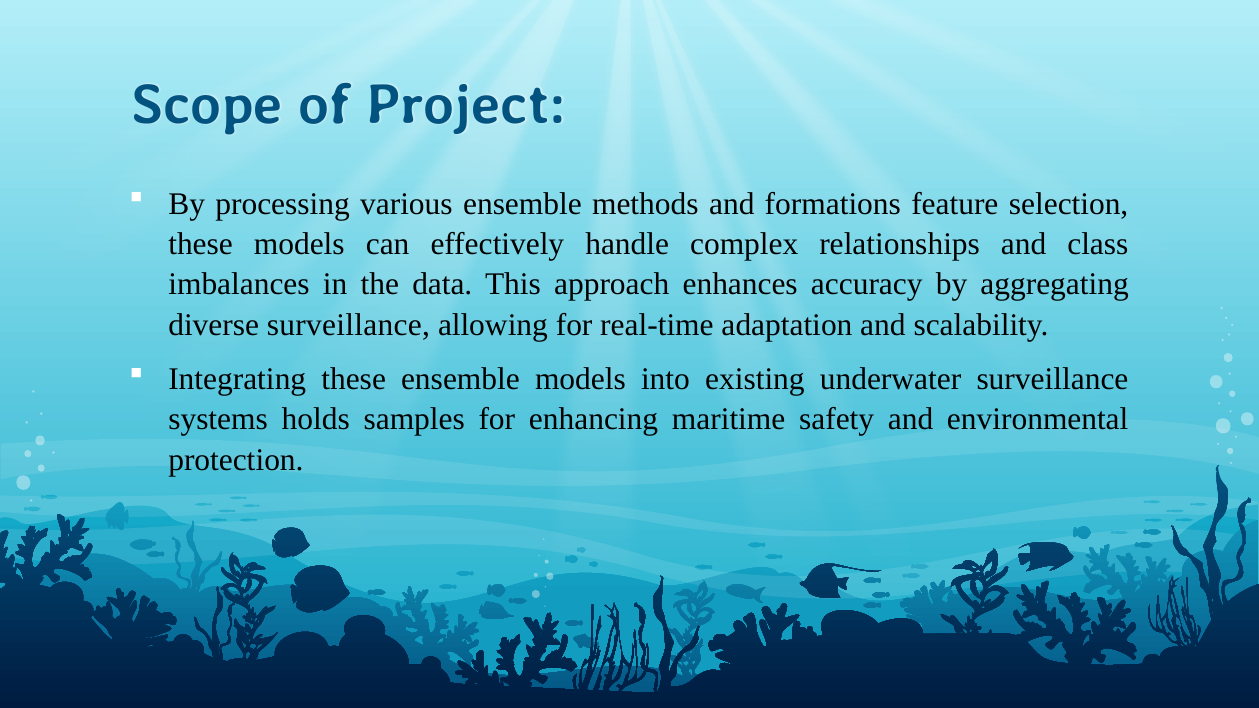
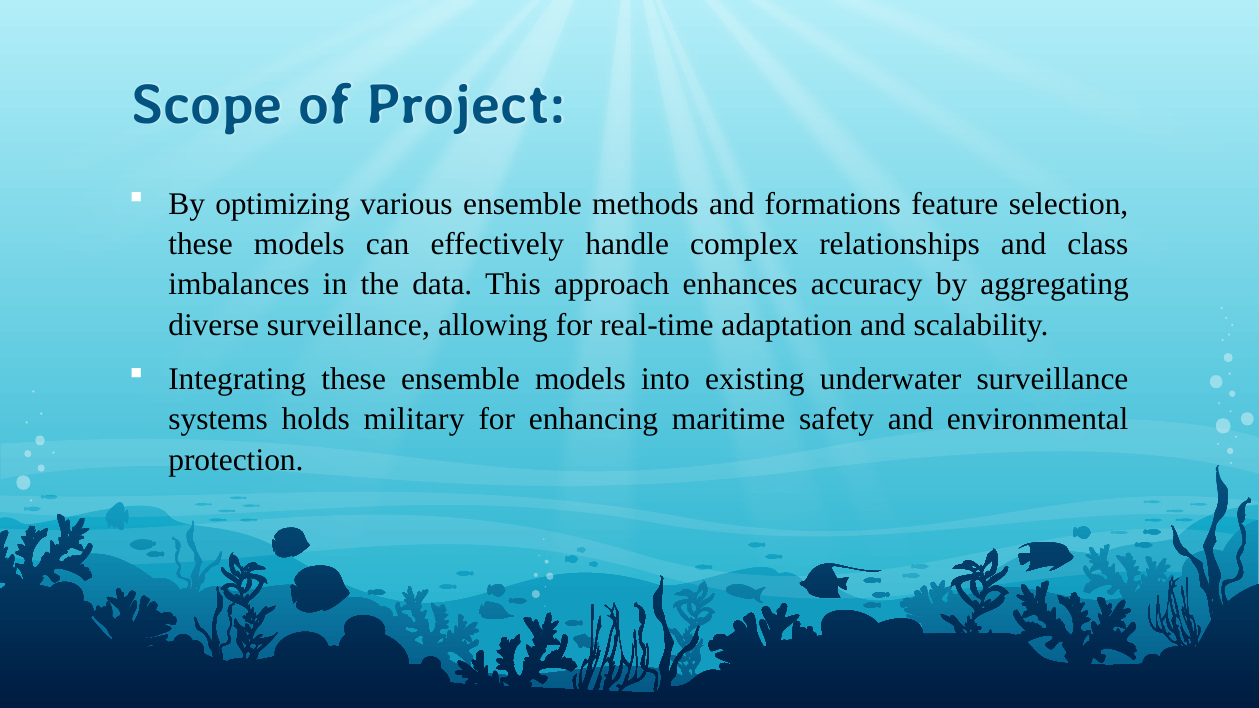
processing: processing -> optimizing (283, 204)
samples: samples -> military (414, 420)
